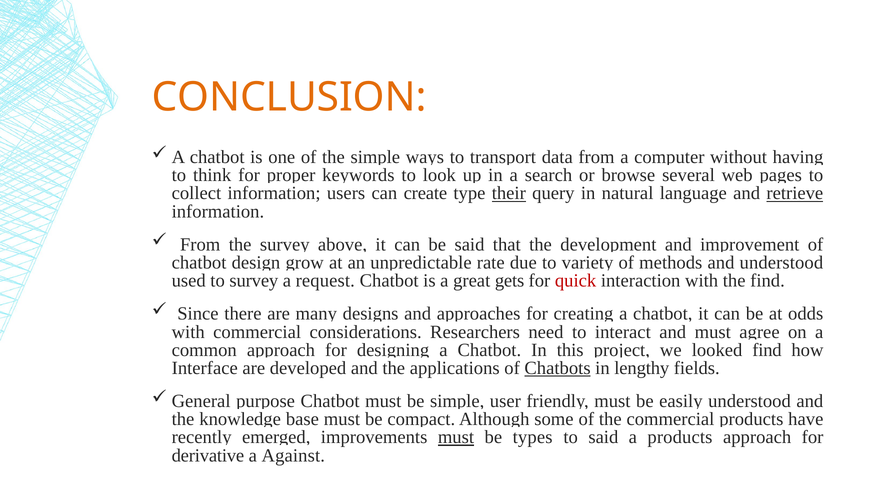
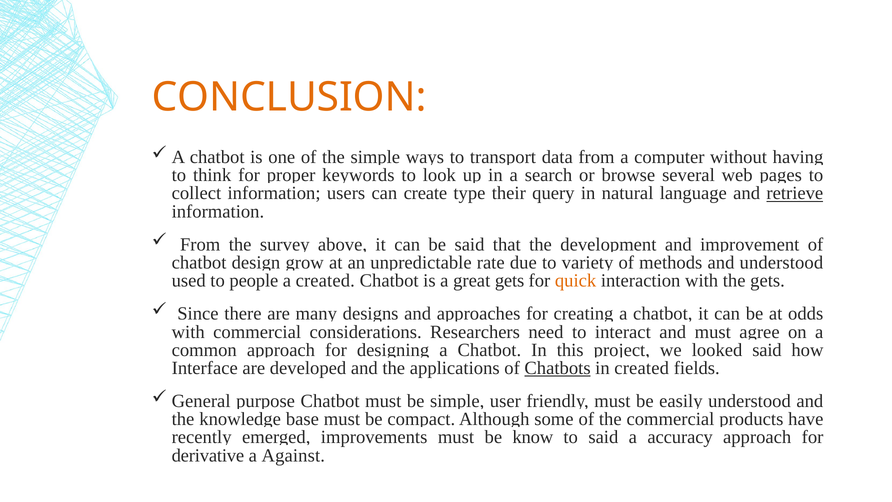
their underline: present -> none (509, 193)
to survey: survey -> people (254, 281)
a request: request -> created (325, 281)
quick colour: red -> orange (576, 281)
the find: find -> gets (768, 281)
looked find: find -> said (767, 350)
in lengthy: lengthy -> created (642, 368)
must underline: present -> none (456, 437)
types: types -> know (533, 437)
a products: products -> accuracy (680, 437)
